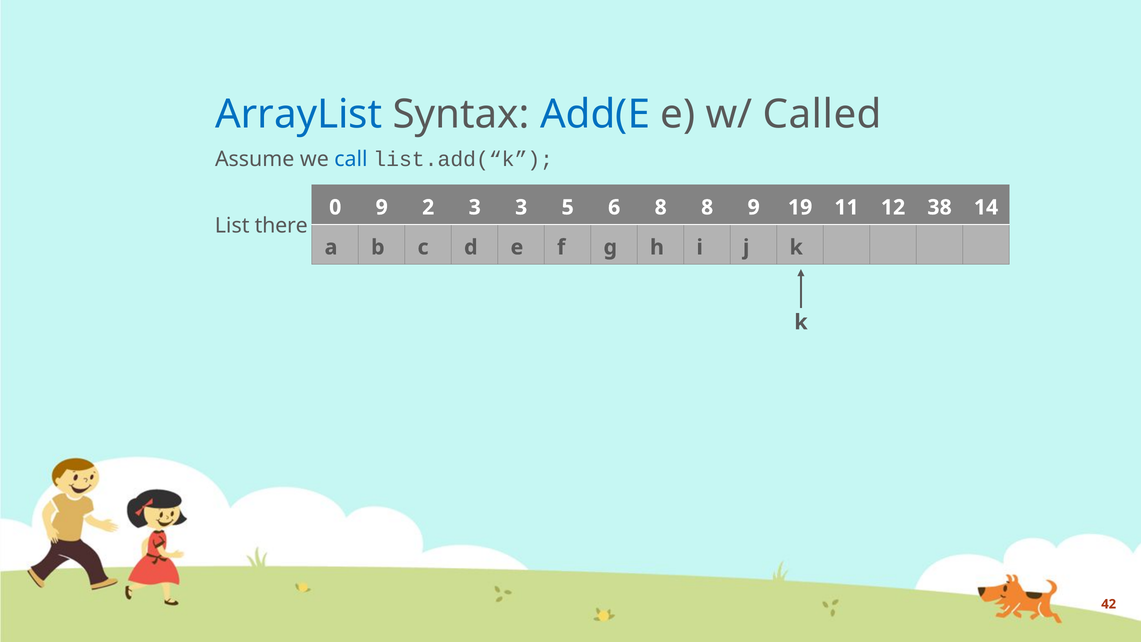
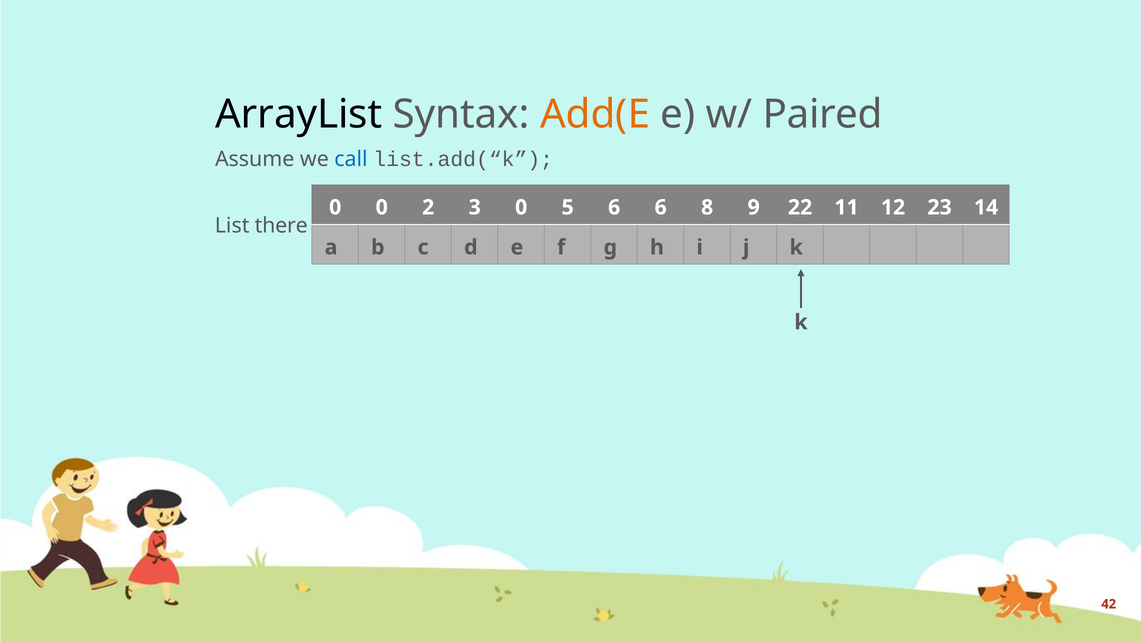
ArrayList colour: blue -> black (299, 114)
Add(E colour: blue -> orange (595, 114)
Called: Called -> Paired (823, 114)
0 9: 9 -> 0 (382, 207)
3 3: 3 -> 0 (521, 207)
6 8: 8 -> 6 (661, 207)
19: 19 -> 22 (800, 207)
38: 38 -> 23 (940, 207)
